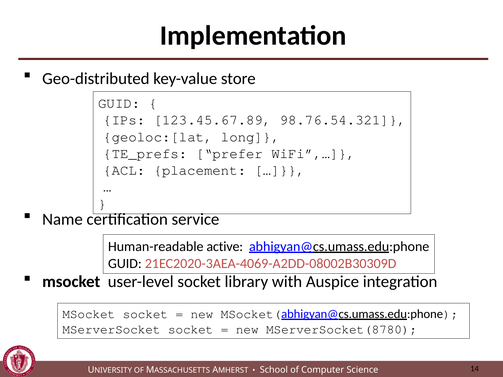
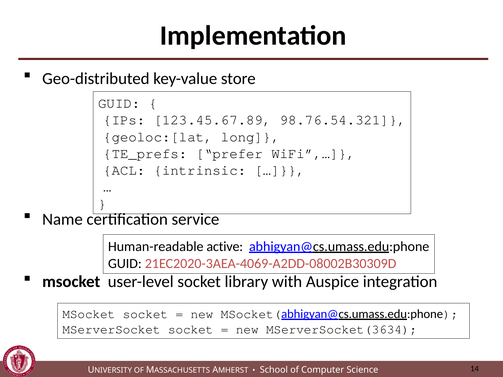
placement: placement -> intrinsic (200, 170)
MServerSocket(8780: MServerSocket(8780 -> MServerSocket(3634 (342, 330)
